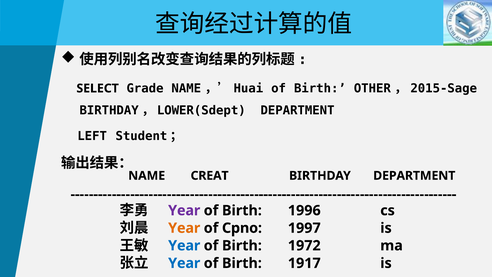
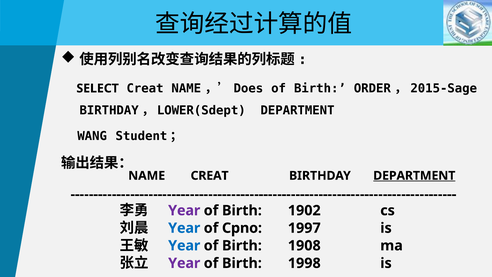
SELECT Grade: Grade -> Creat (145, 88)
Huai: Huai -> Does (248, 88)
OTHER: OTHER -> ORDER (372, 88)
LEFT: LEFT -> WANG (92, 136)
DEPARTMENT underline: none -> present (414, 176)
1996: 1996 -> 1902 (304, 210)
Year colour: orange -> blue (184, 228)
1972: 1972 -> 1908 (304, 245)
Year colour: blue -> purple (184, 263)
1917: 1917 -> 1998 (304, 263)
